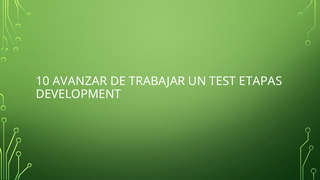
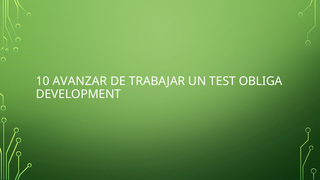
ETAPAS: ETAPAS -> OBLIGA (261, 81)
